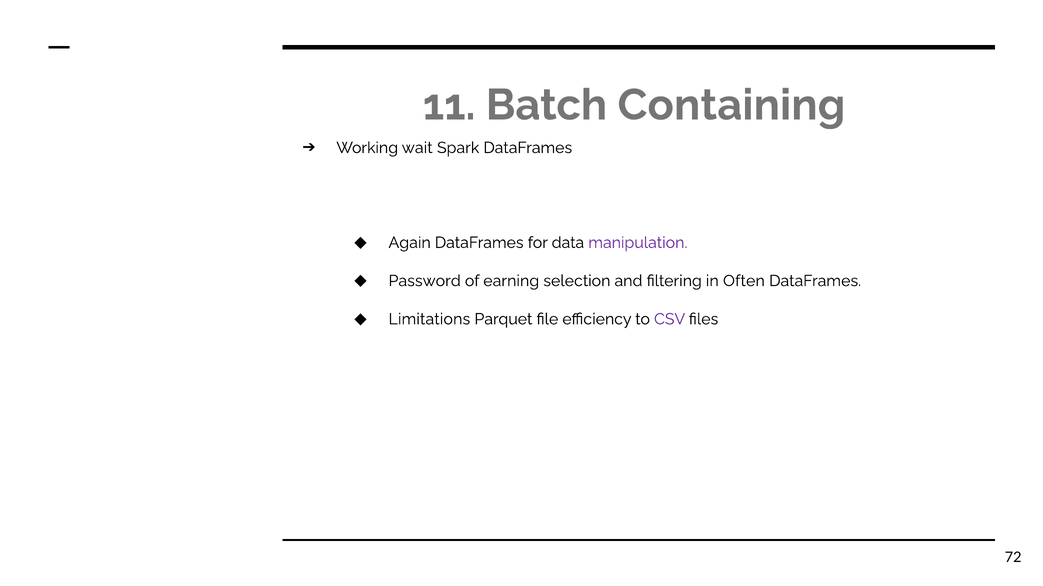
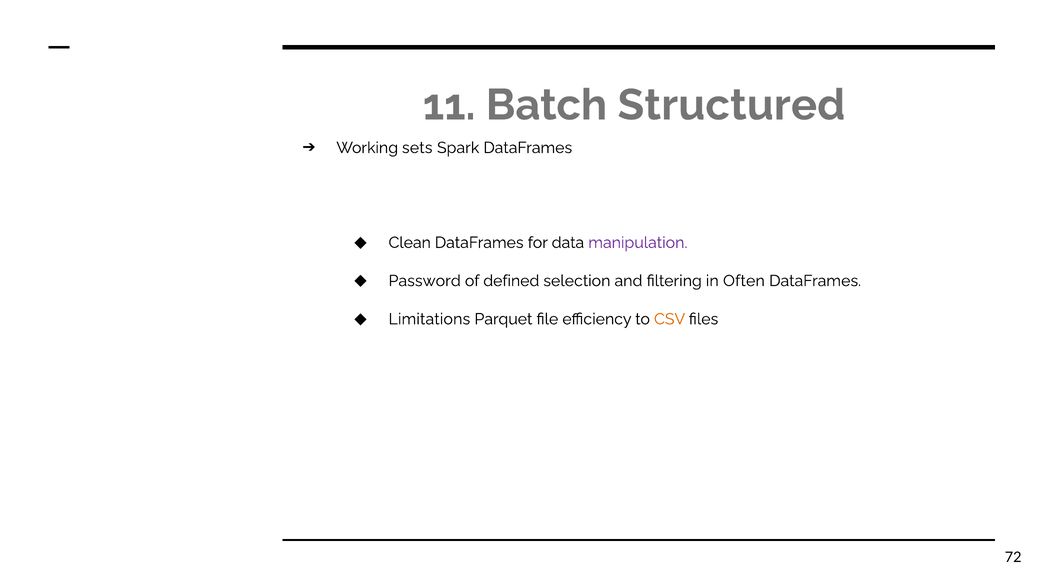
Containing: Containing -> Structured (731, 105)
wait: wait -> sets (417, 148)
Again: Again -> Clean (410, 243)
earning: earning -> defined (511, 281)
CSV colour: purple -> orange (670, 319)
